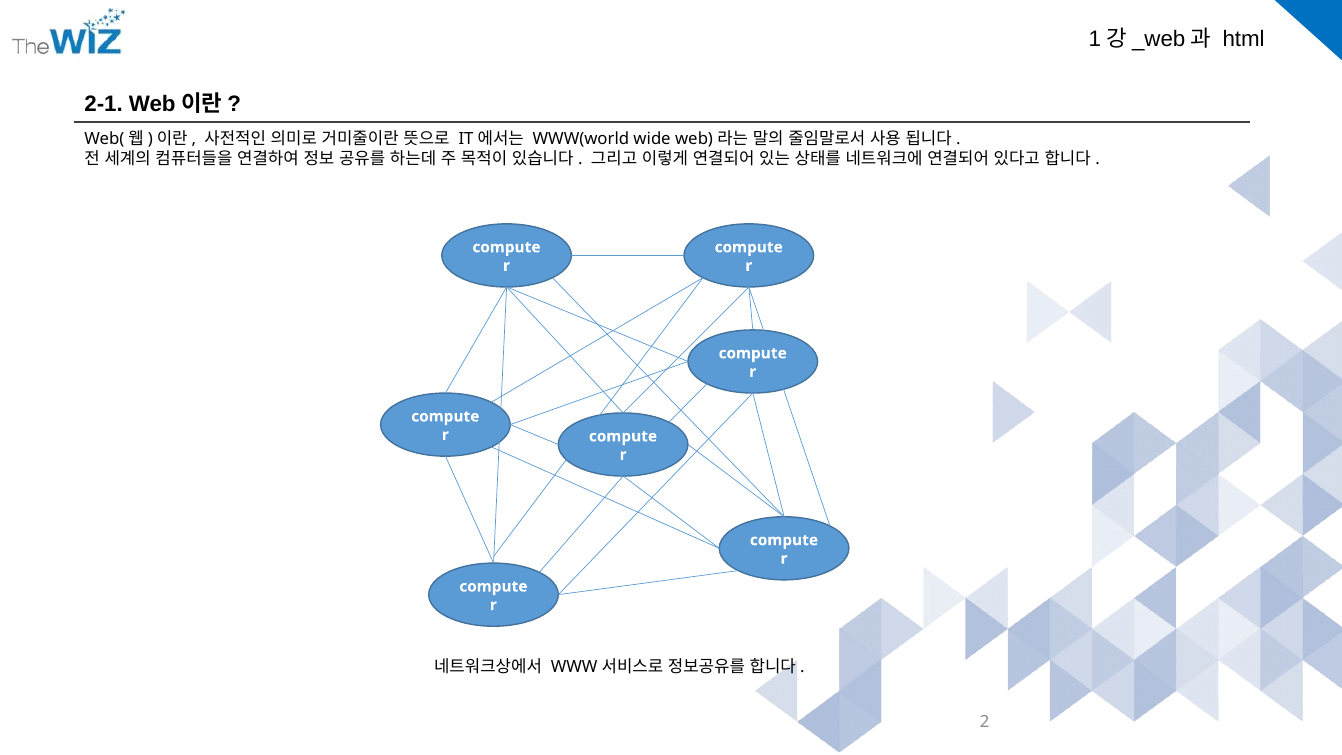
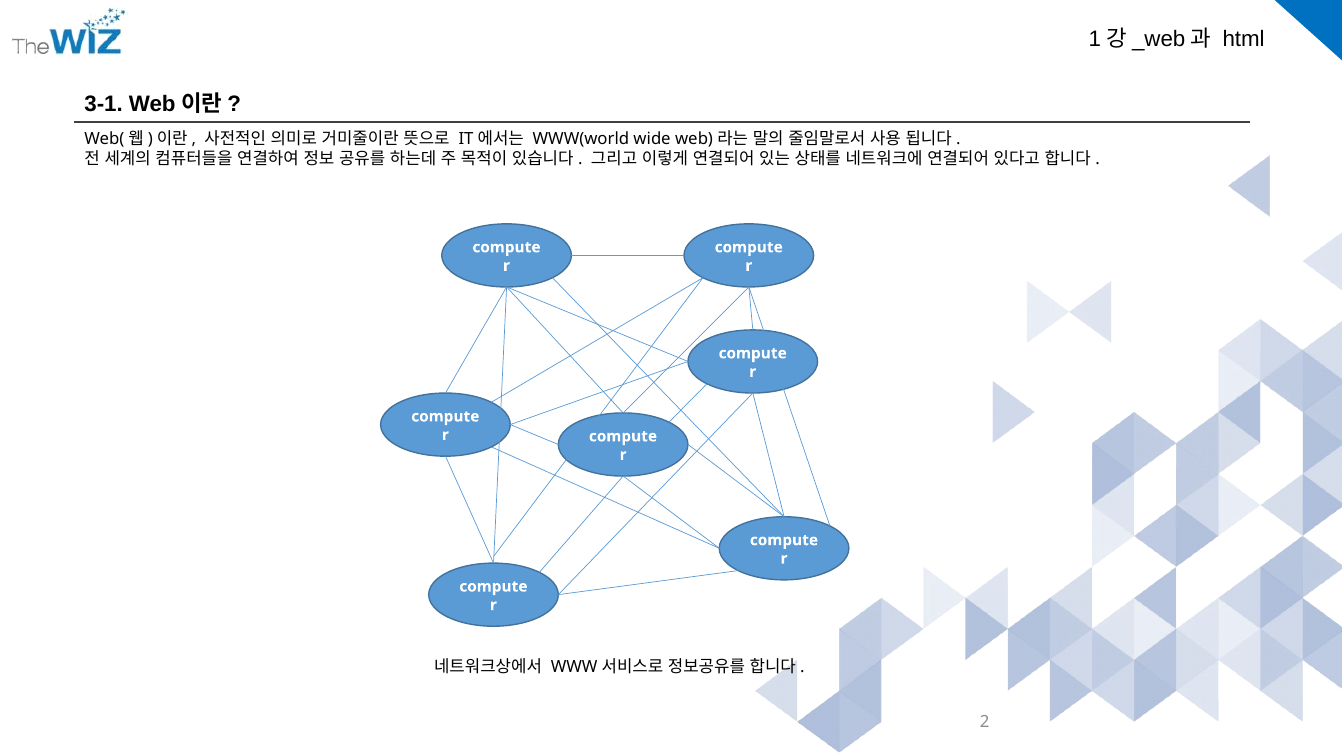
2-1: 2-1 -> 3-1 (104, 104)
